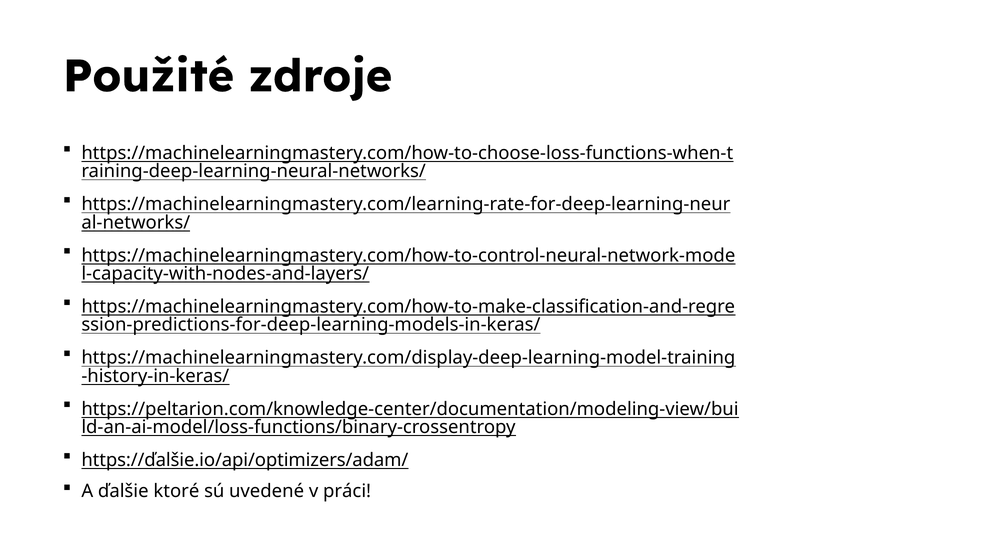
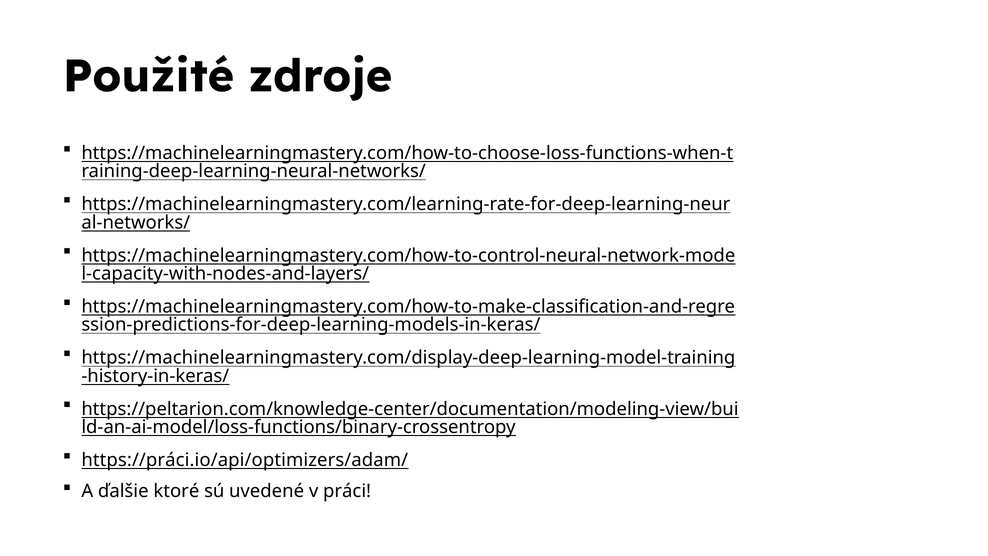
https://ďalšie.io/api/optimizers/adam/: https://ďalšie.io/api/optimizers/adam/ -> https://práci.io/api/optimizers/adam/ (245, 460)
